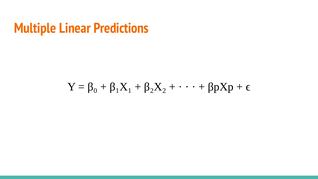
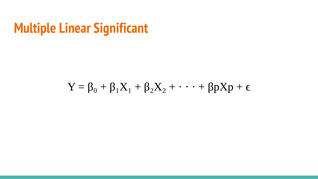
Predictions: Predictions -> Significant (121, 28)
